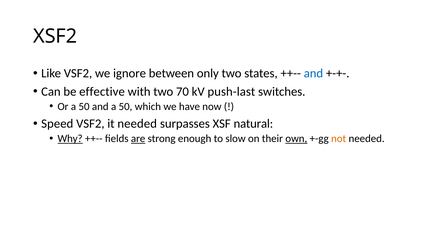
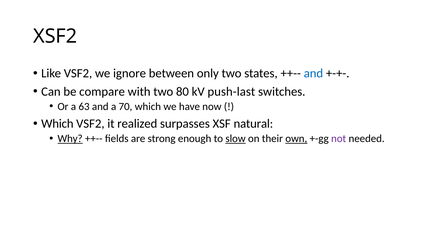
effective: effective -> compare (102, 92)
70: 70 -> 80 (182, 92)
Or a 50: 50 -> 63 (84, 107)
and a 50: 50 -> 70 (126, 107)
Speed: Speed -> Which (57, 124)
it needed: needed -> realized (137, 124)
are underline: present -> none (138, 139)
slow underline: none -> present (236, 139)
not colour: orange -> purple (339, 139)
